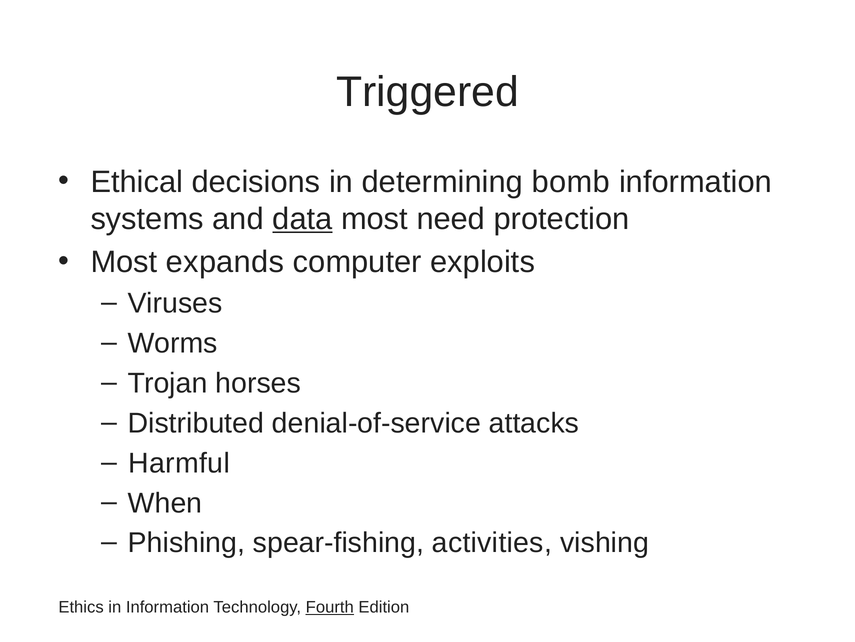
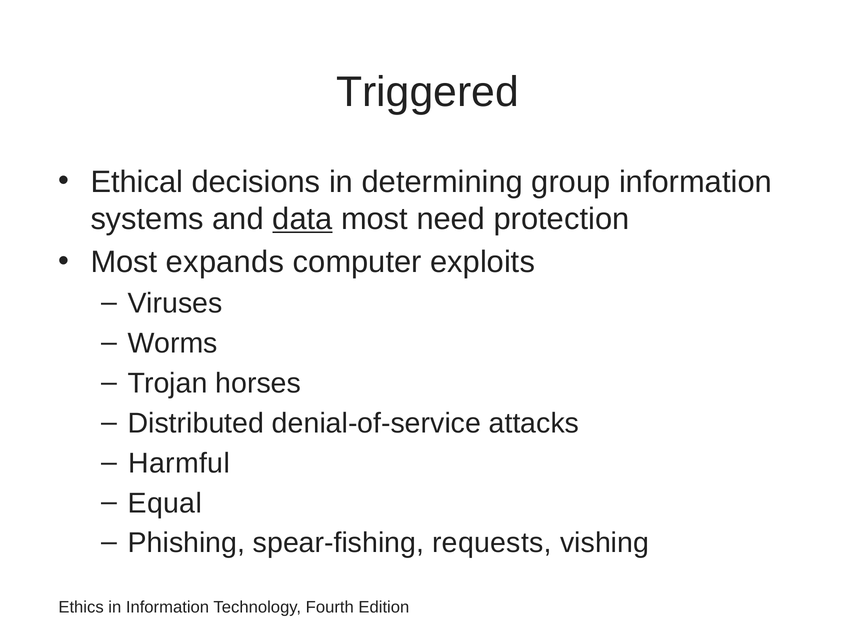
bomb: bomb -> group (571, 182)
When: When -> Equal (165, 503)
activities: activities -> requests (492, 542)
Fourth underline: present -> none (330, 607)
